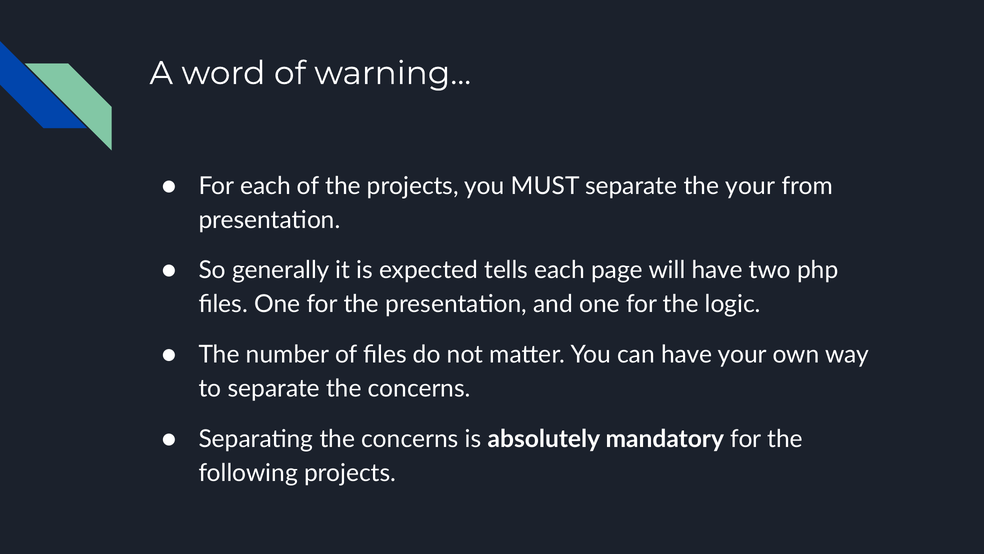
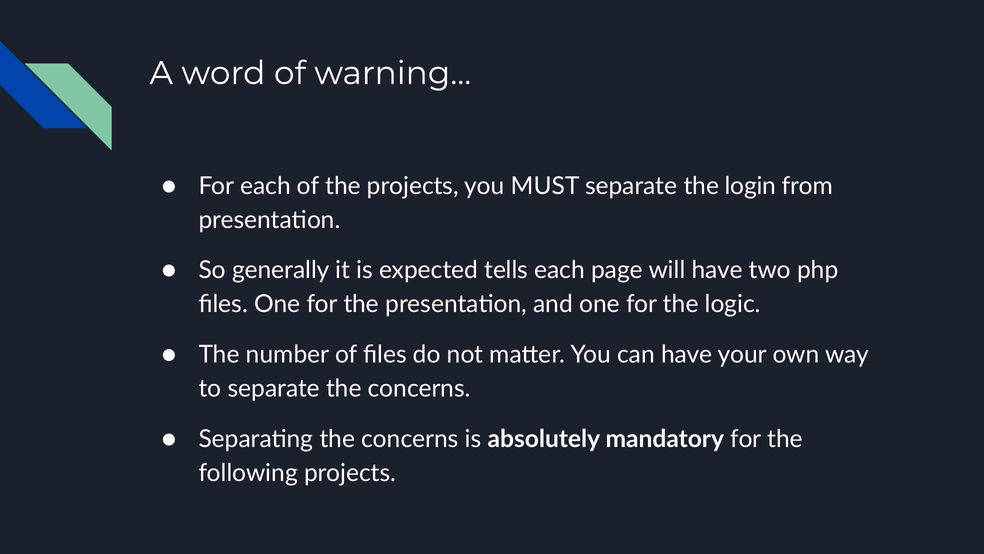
the your: your -> login (750, 186)
